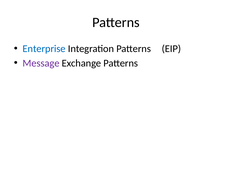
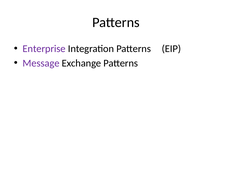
Enterprise colour: blue -> purple (44, 49)
